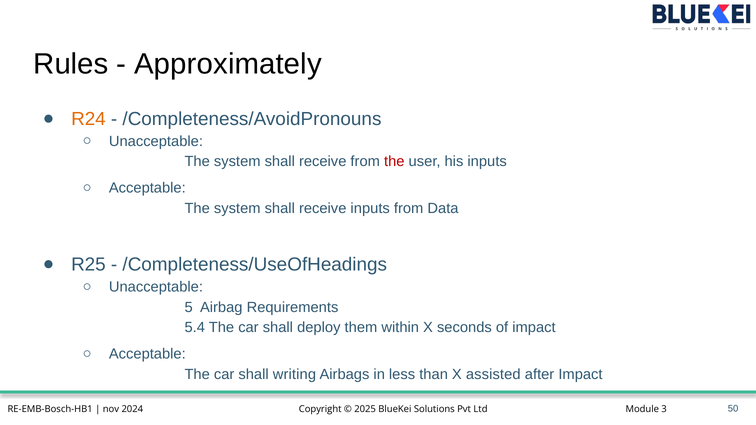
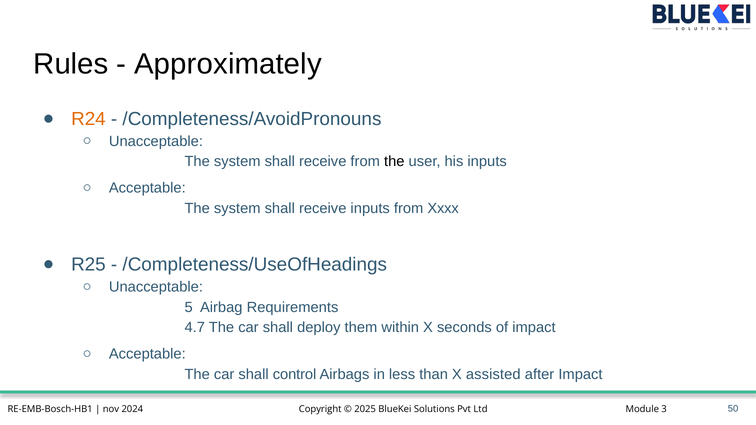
the colour: red -> black (394, 162)
Data: Data -> Xxxx (443, 208)
5.4: 5.4 -> 4.7 (195, 328)
writing: writing -> control (295, 375)
